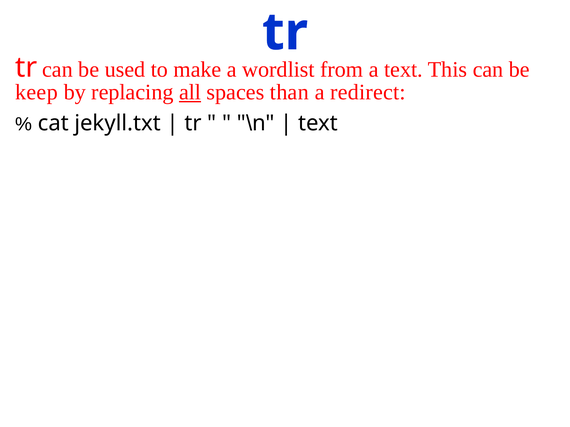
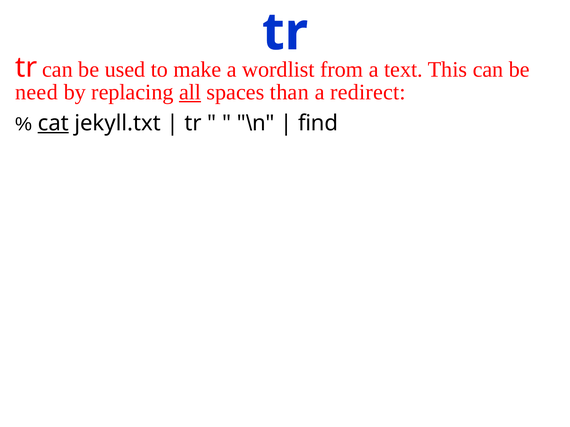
keep: keep -> need (37, 92)
cat underline: none -> present (53, 123)
text: text -> find (318, 123)
